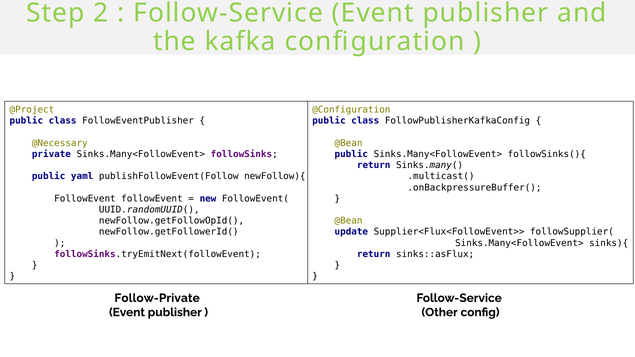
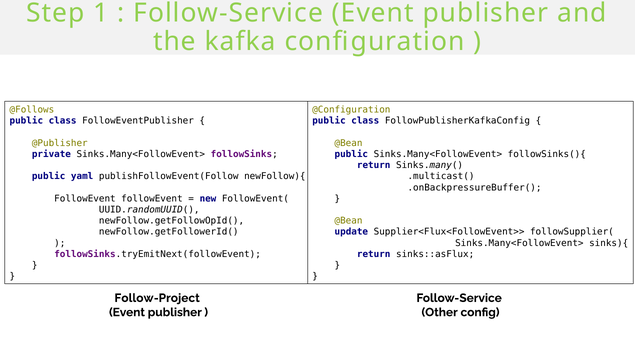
2: 2 -> 1 (101, 13)
@Project: @Project -> @Follows (32, 110)
@Necessary: @Necessary -> @Publisher (60, 143)
Follow-Private: Follow-Private -> Follow-Project (157, 298)
